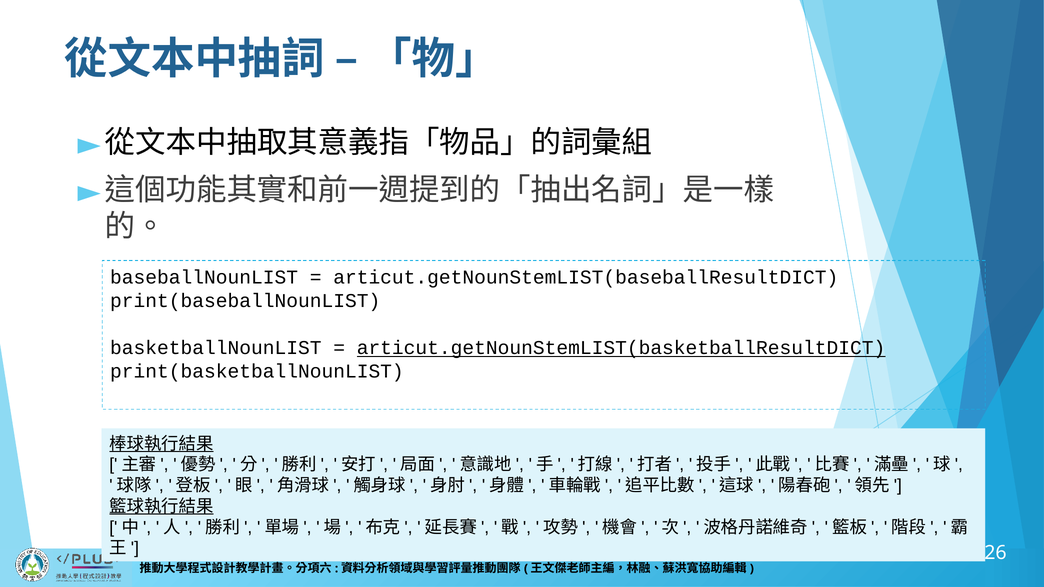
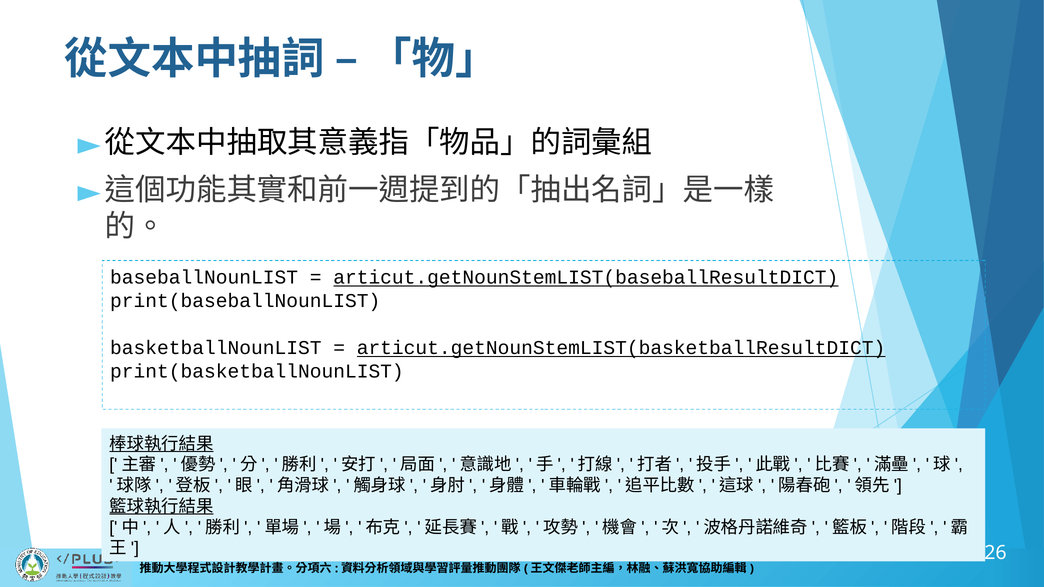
articut.getNounStemLIST(baseballResultDICT underline: none -> present (586, 278)
